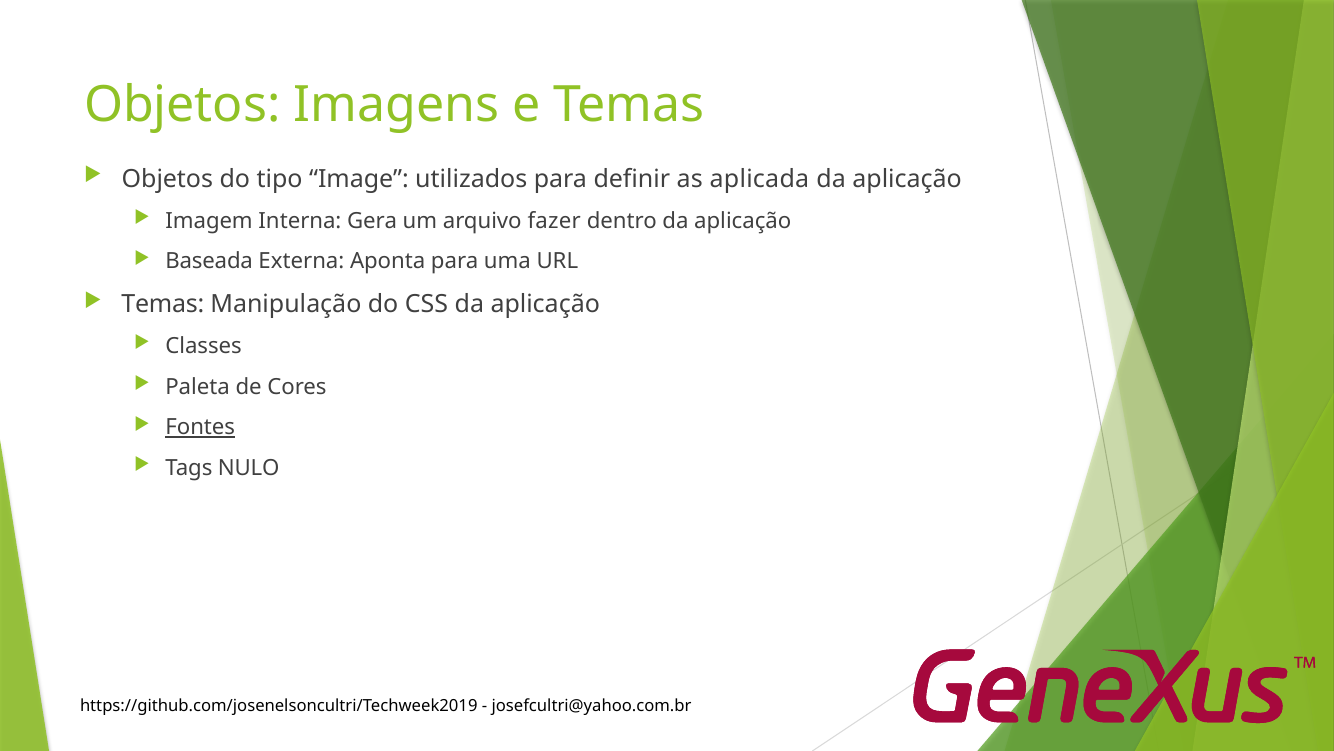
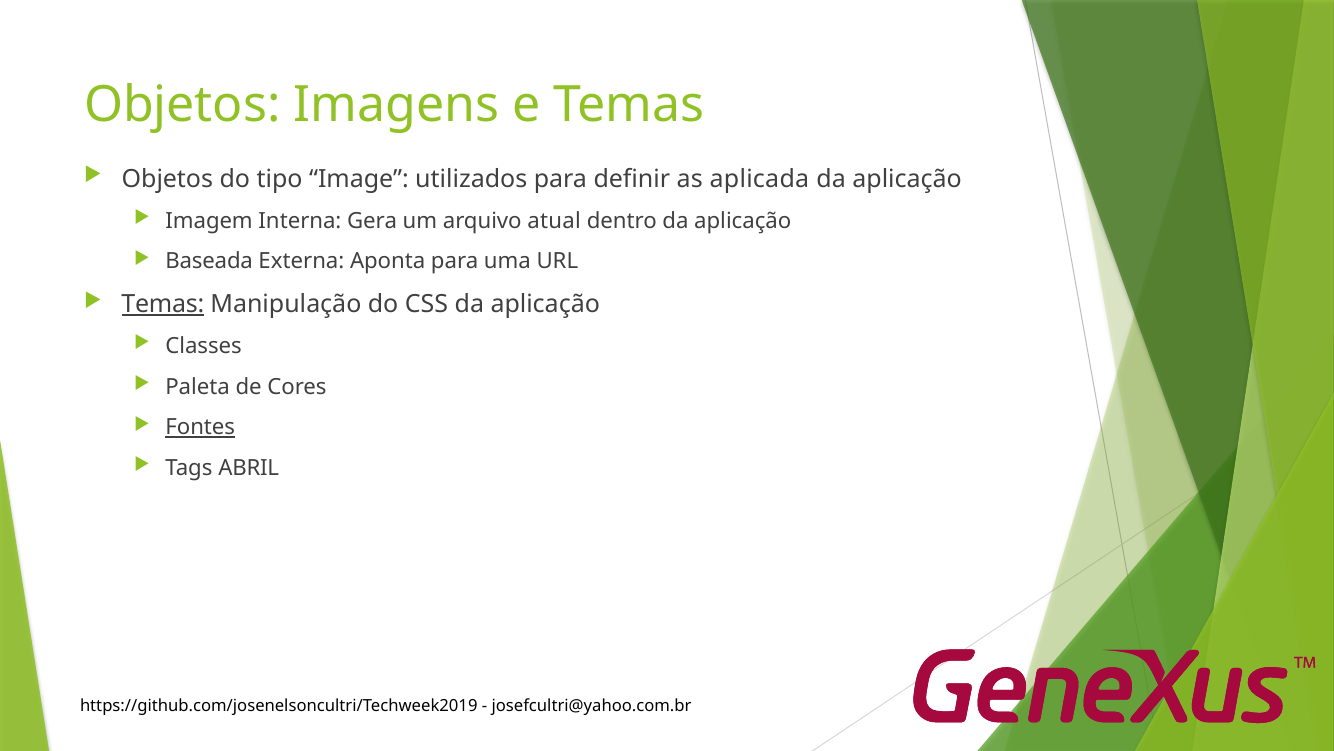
fazer: fazer -> atual (554, 221)
Temas underline: none -> present (163, 304)
NULO: NULO -> ABRIL (249, 468)
